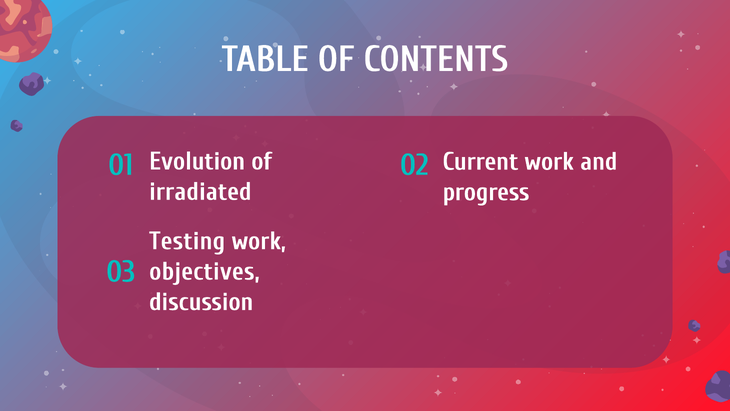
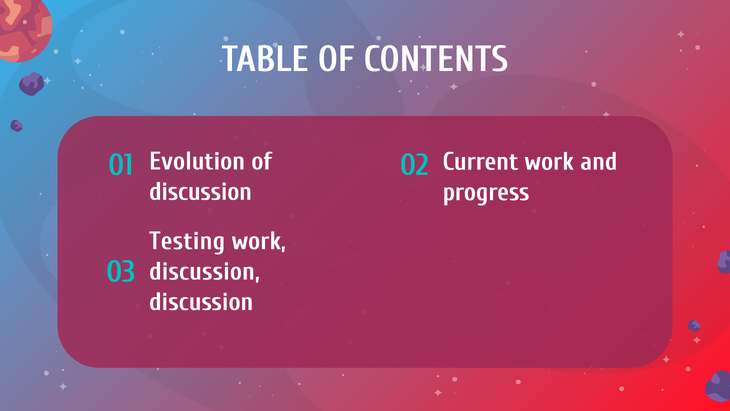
irradiated: irradiated -> discussion (201, 191)
objectives: objectives -> discussion (205, 271)
